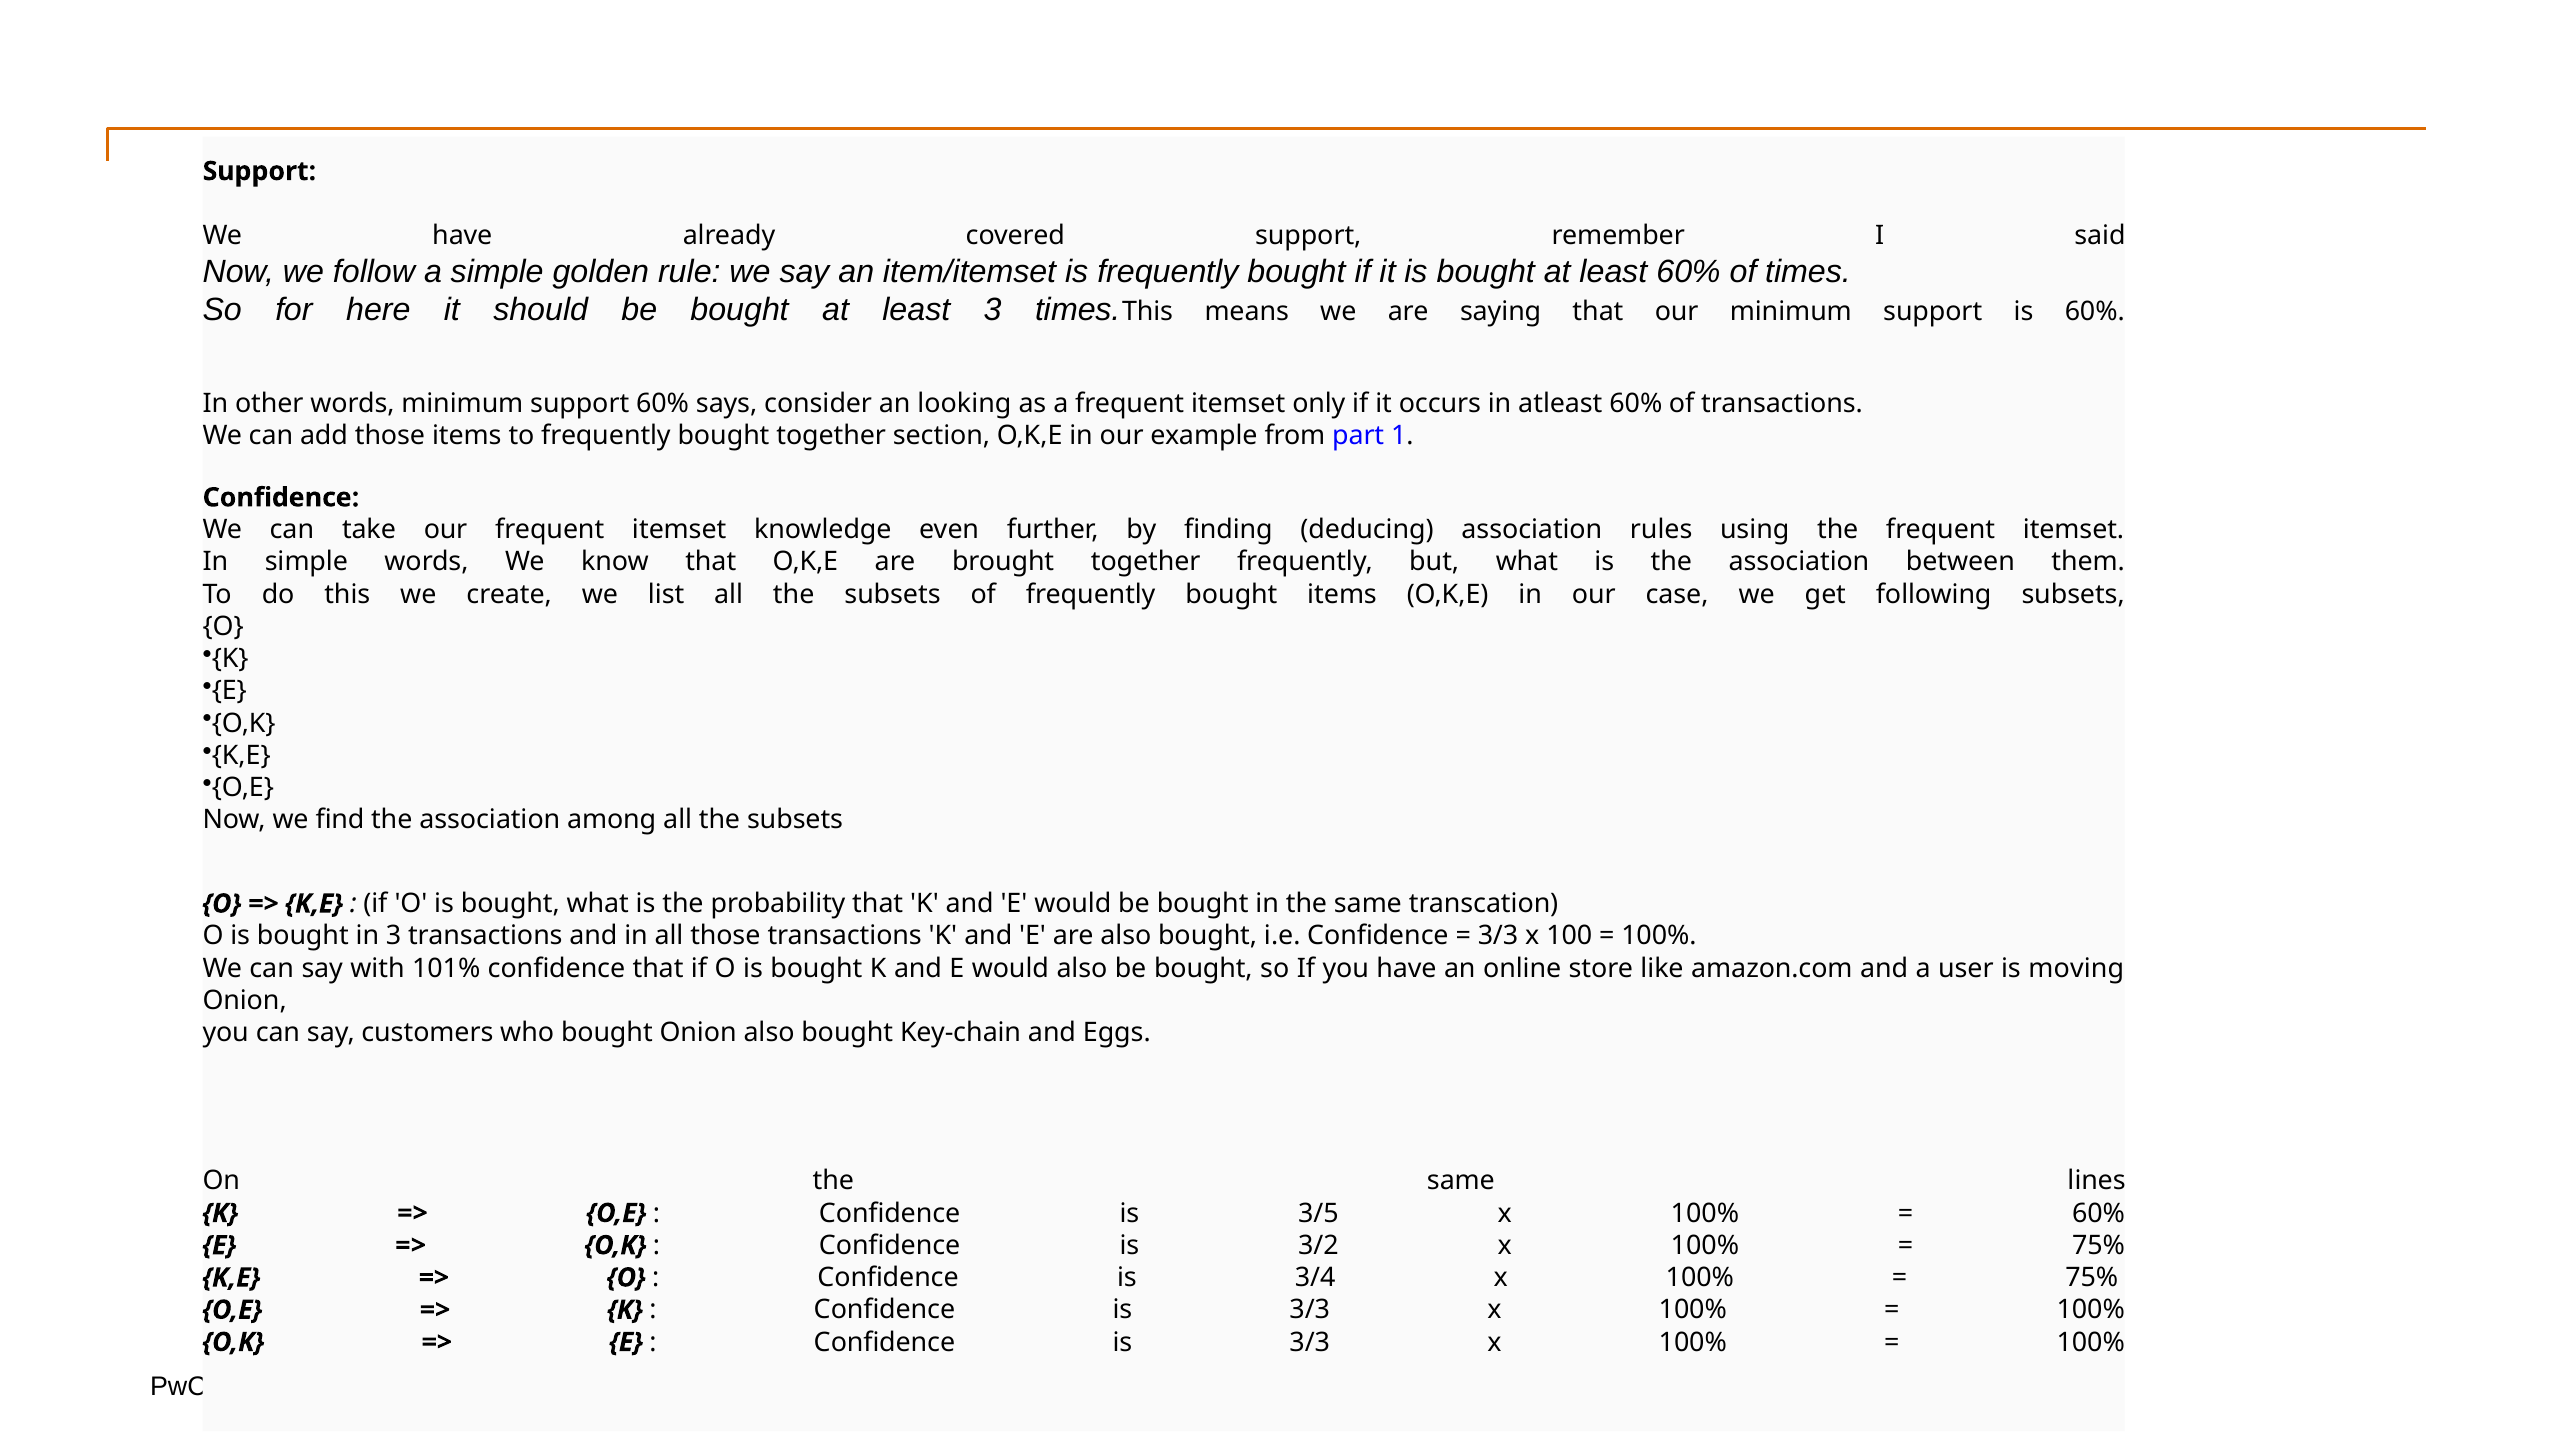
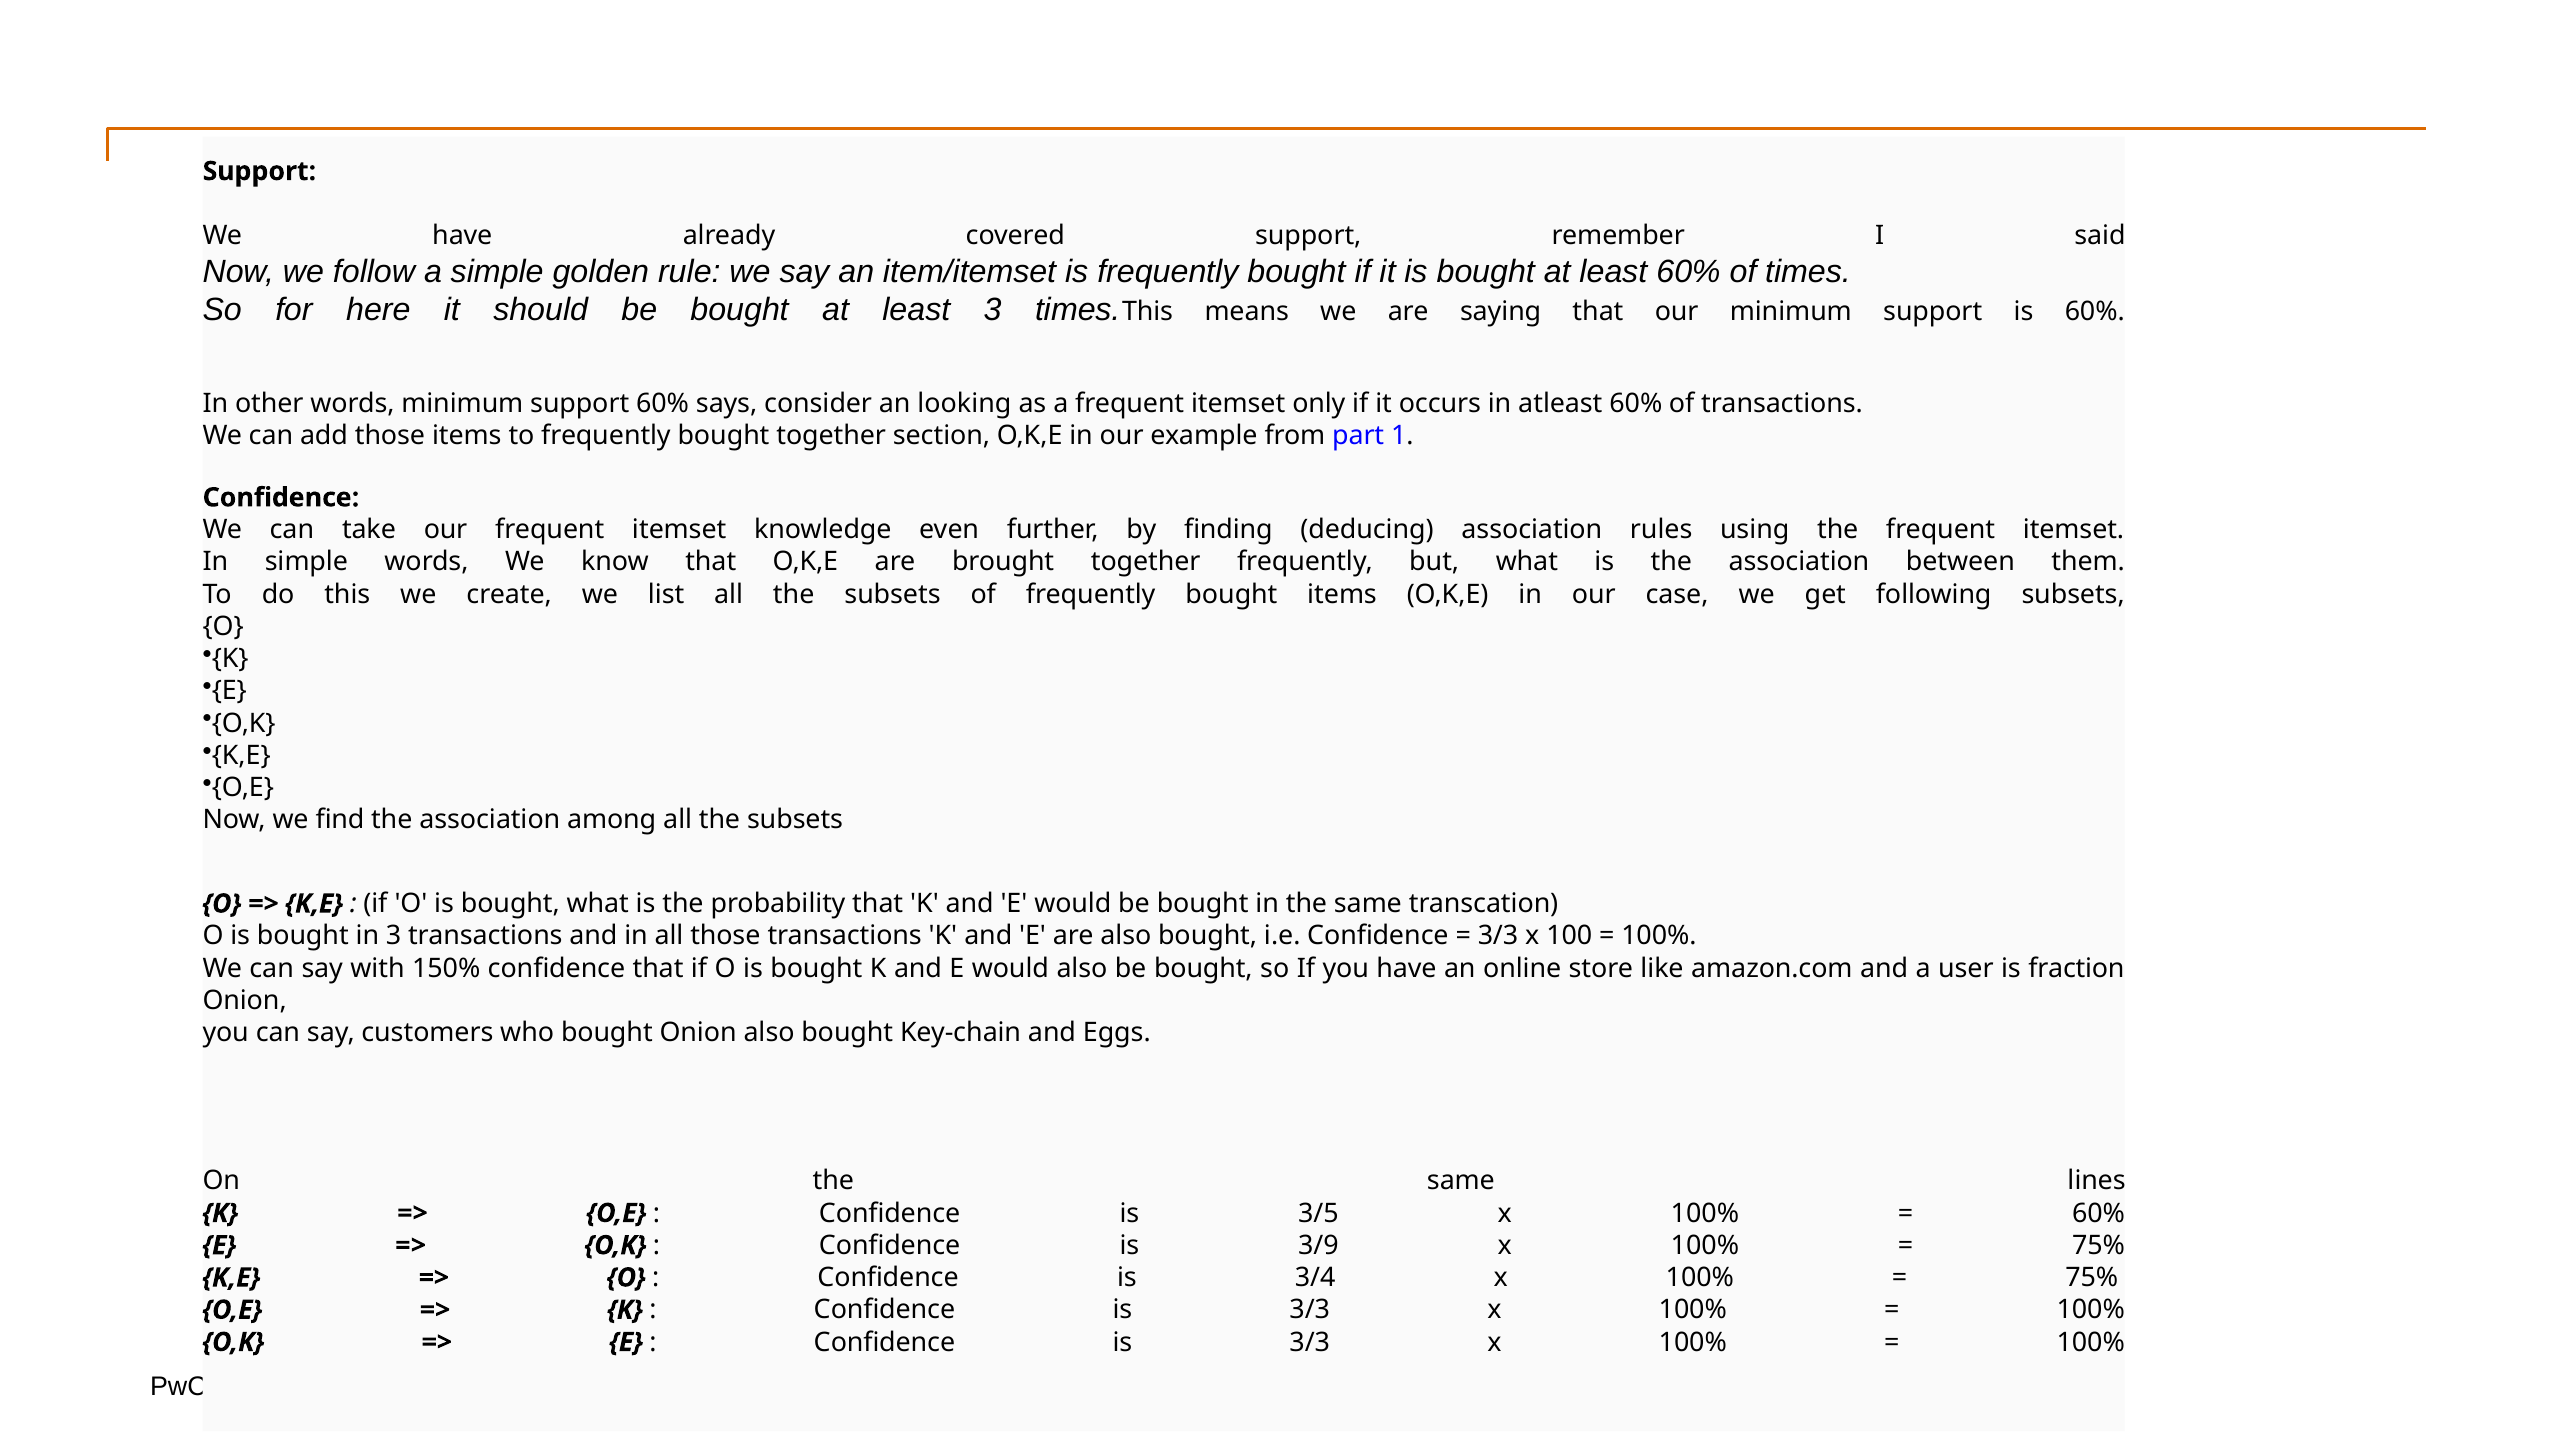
101%: 101% -> 150% (446, 968)
moving: moving -> fraction (2076, 968)
3/2: 3/2 -> 3/9 (1318, 1245)
